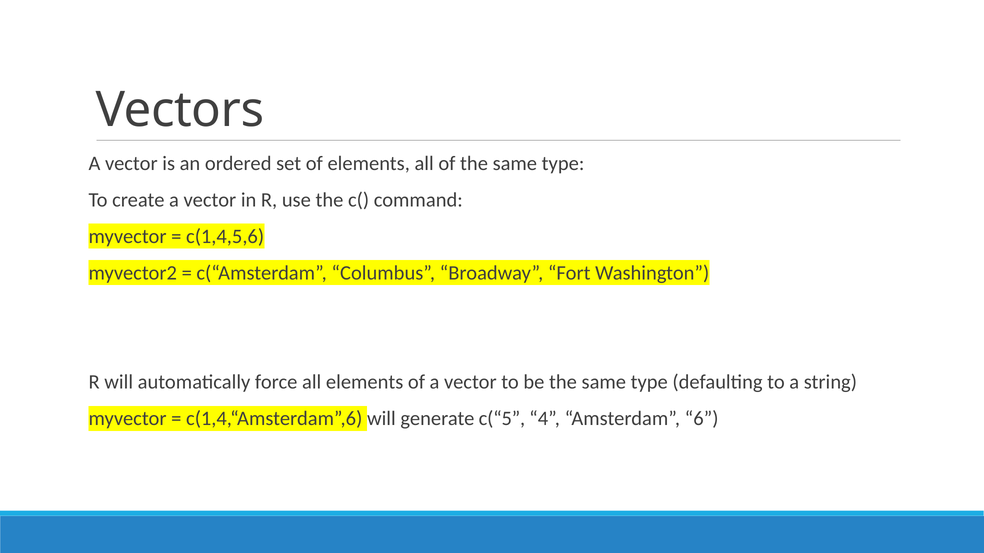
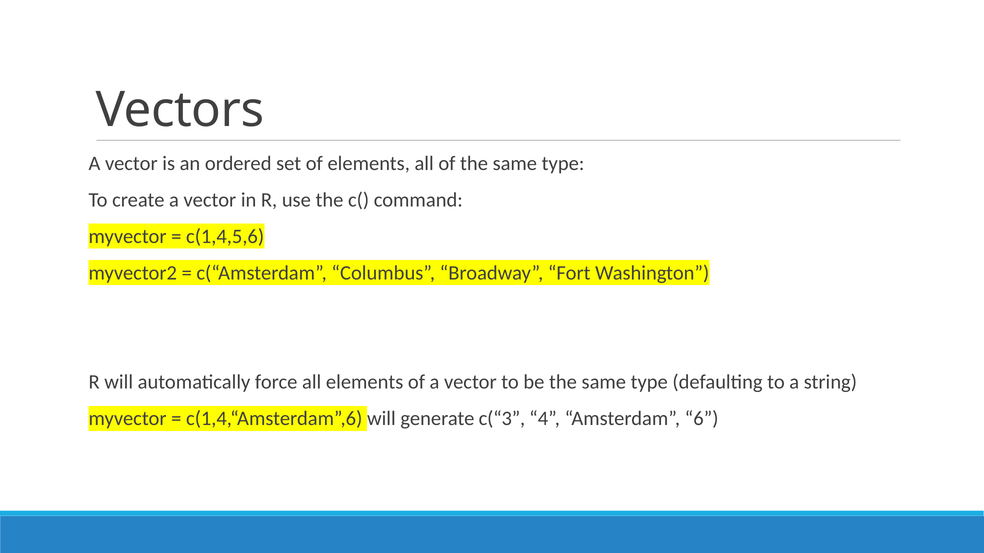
c(“5: c(“5 -> c(“3 (502, 419)
